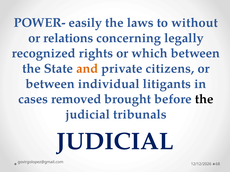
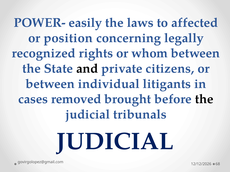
without: without -> affected (195, 23)
relations: relations -> position (68, 38)
which: which -> whom (150, 53)
and colour: orange -> black (87, 69)
